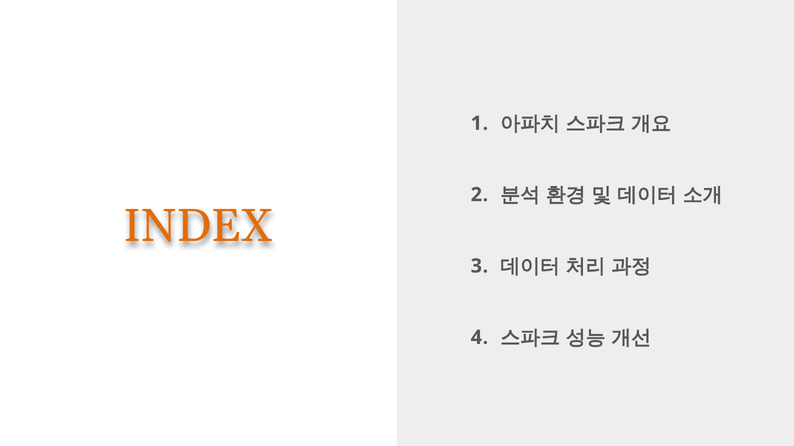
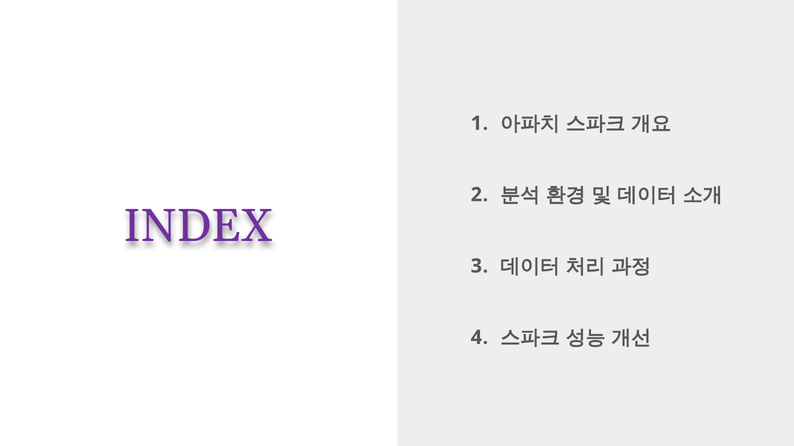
INDEX colour: orange -> purple (199, 227)
